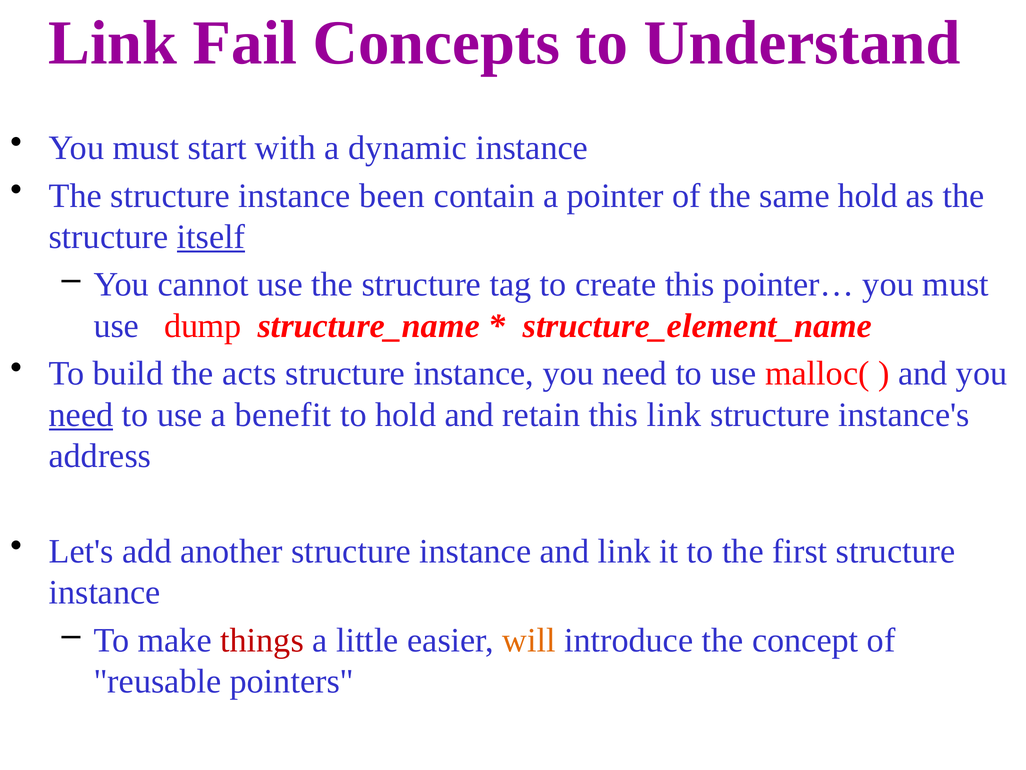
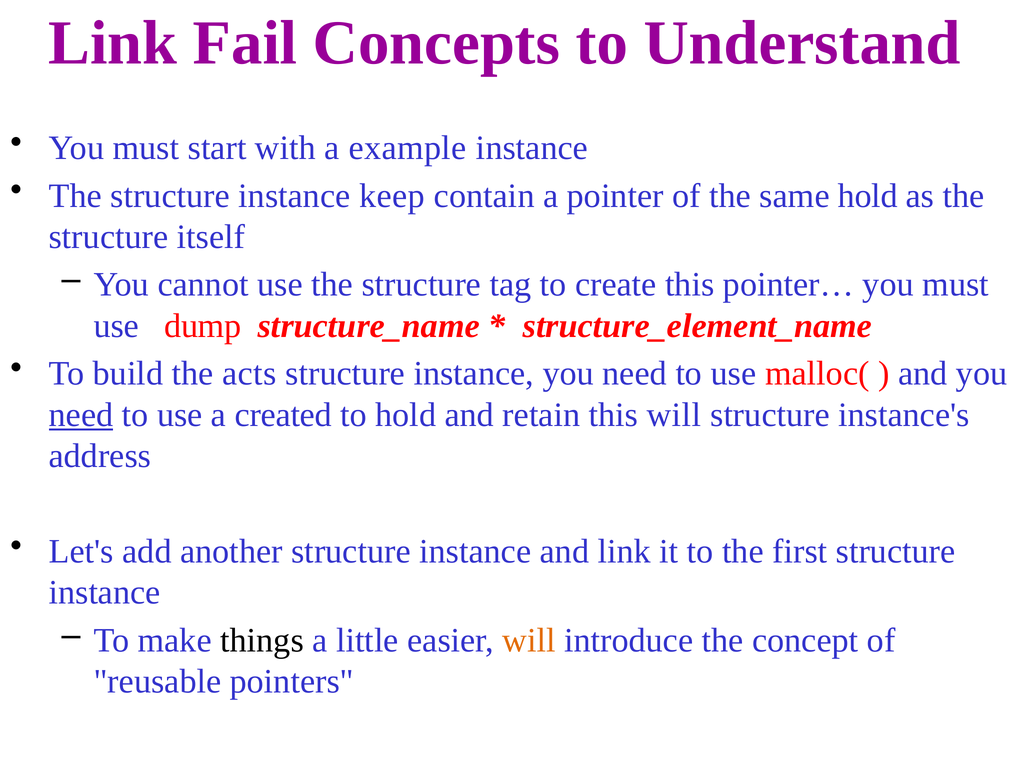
dynamic: dynamic -> example (408, 148)
been: been -> keep (392, 196)
itself underline: present -> none (211, 237)
benefit: benefit -> created (283, 414)
this link: link -> will (674, 414)
things colour: red -> black (262, 640)
